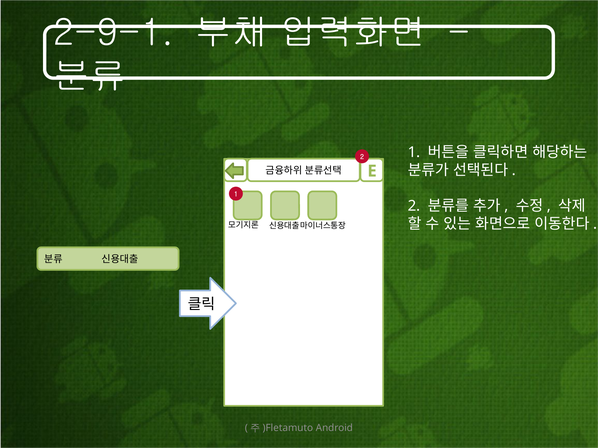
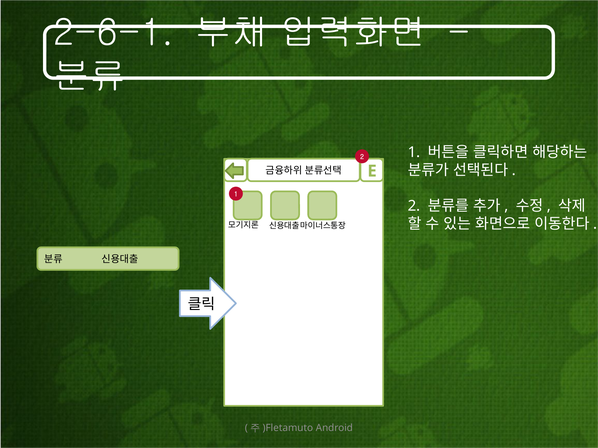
2-9-1: 2-9-1 -> 2-6-1 (113, 33)
